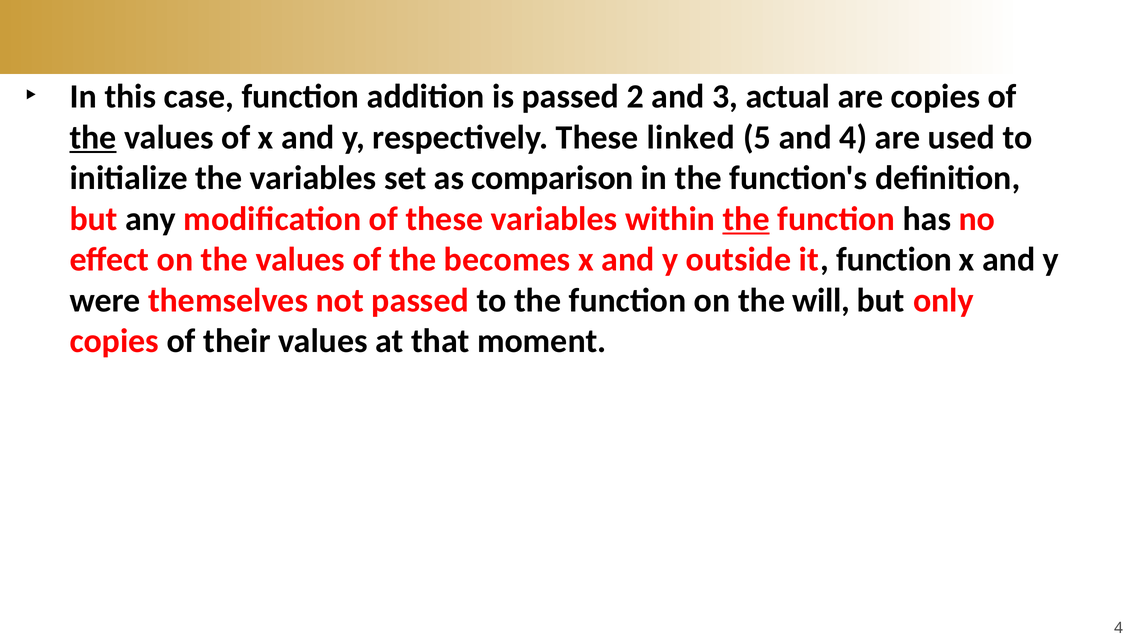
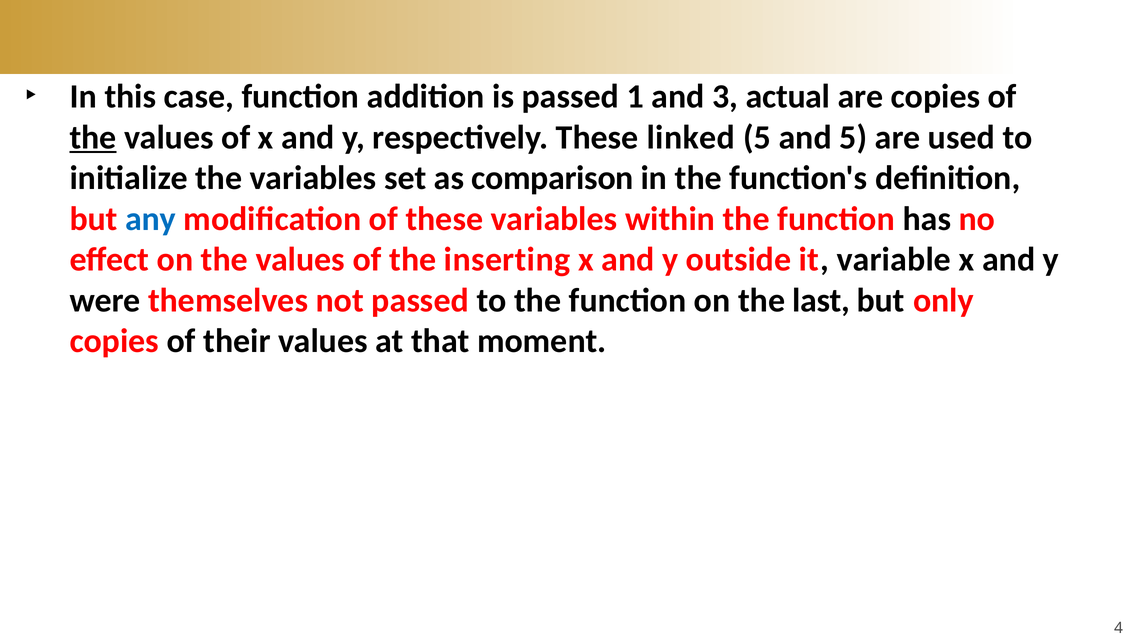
2: 2 -> 1 (635, 97)
and 4: 4 -> 5 (853, 137)
any colour: black -> blue (151, 219)
the underline: present -> none (746, 219)
becomes: becomes -> inserting (507, 260)
it function: function -> variable (894, 260)
will: will -> last (821, 300)
